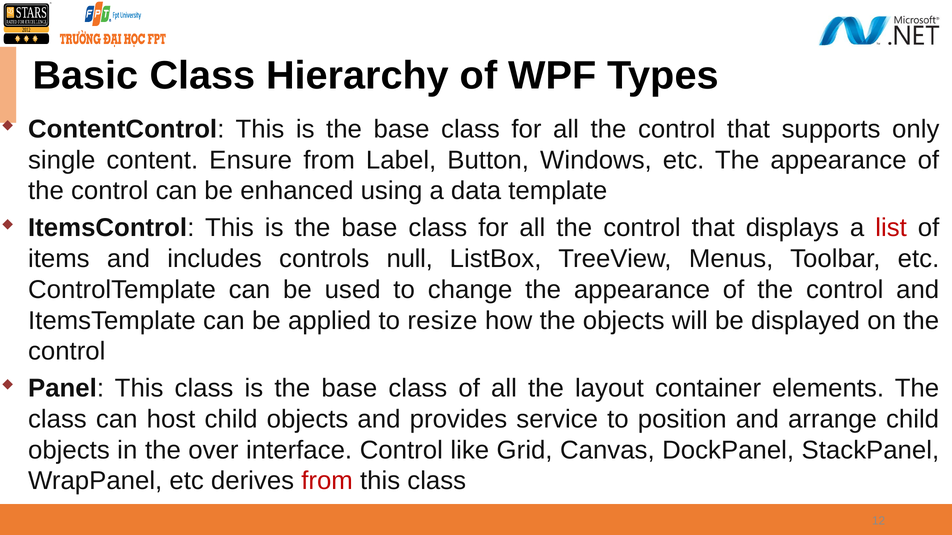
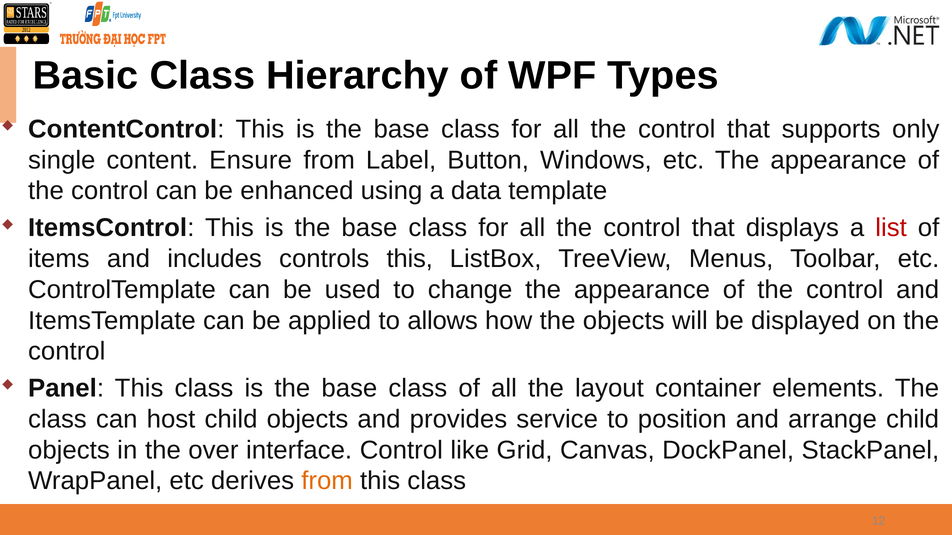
controls null: null -> this (410, 259)
resize: resize -> allows (443, 321)
from colour: red -> orange (327, 481)
